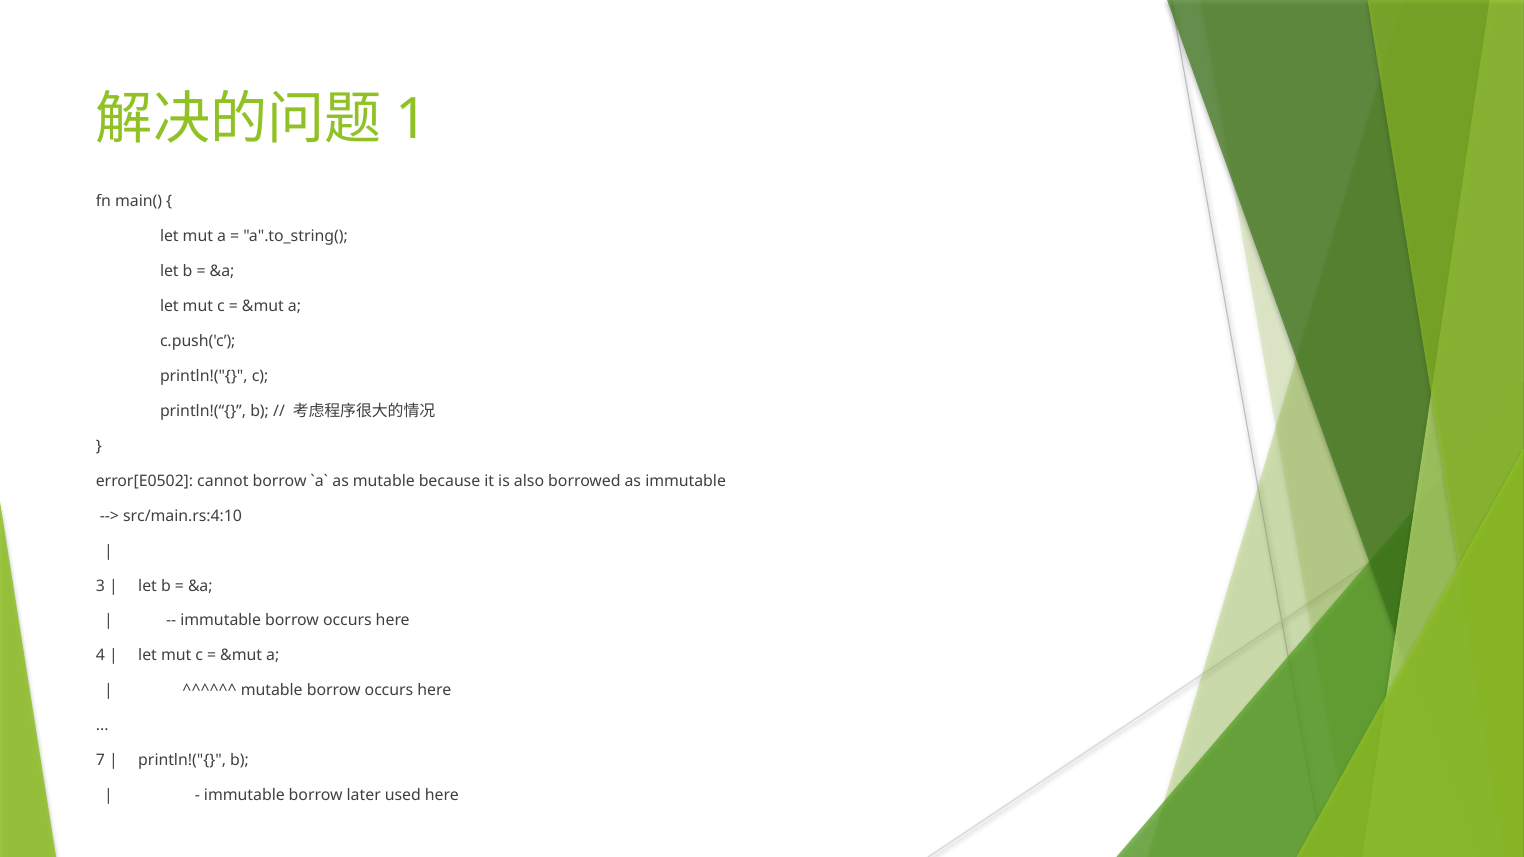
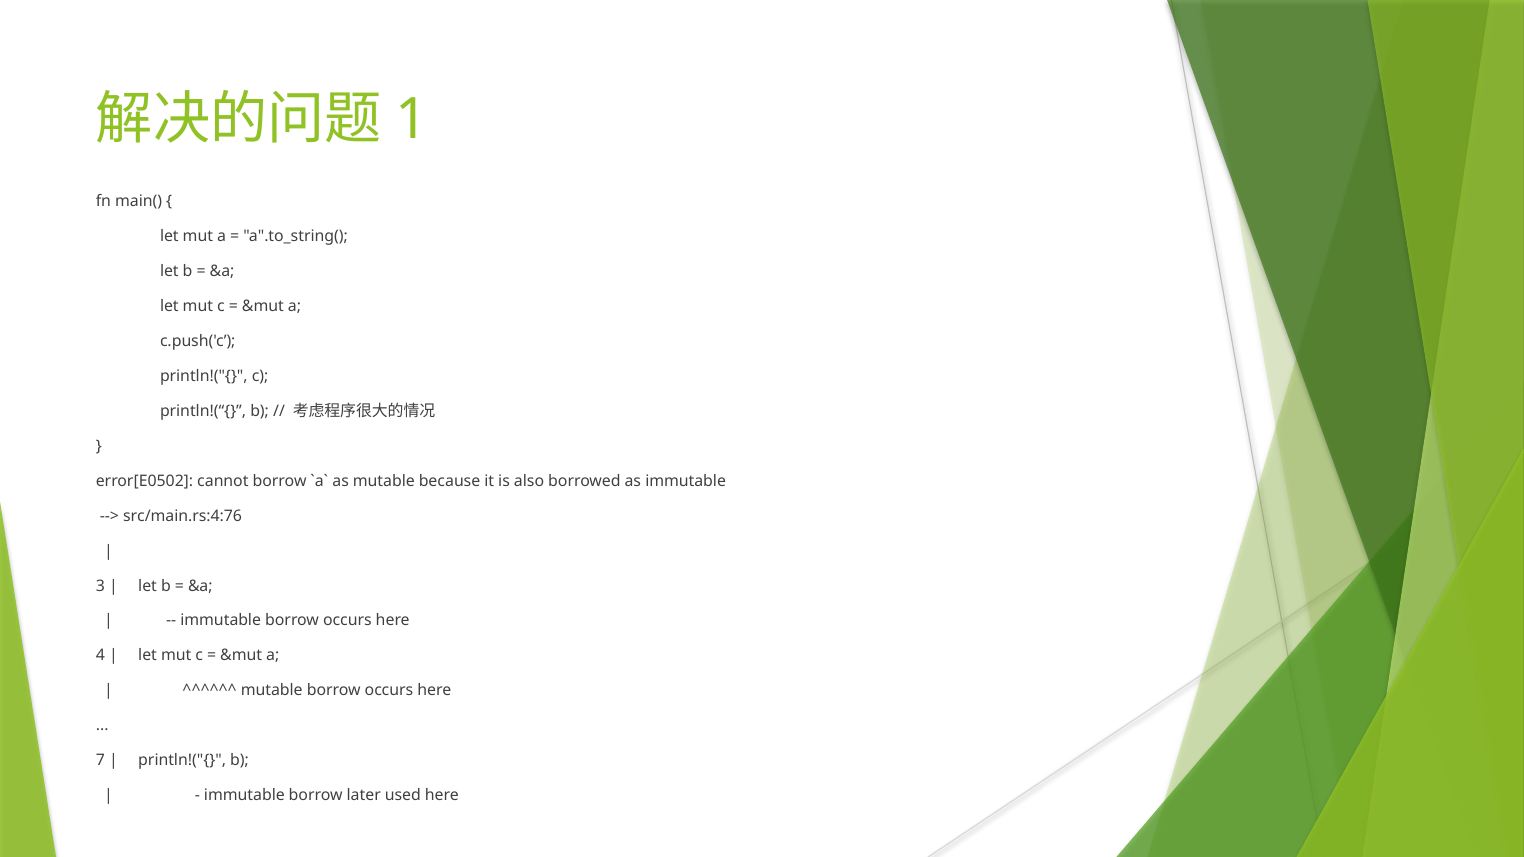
src/main.rs:4:10: src/main.rs:4:10 -> src/main.rs:4:76 (183, 516)
